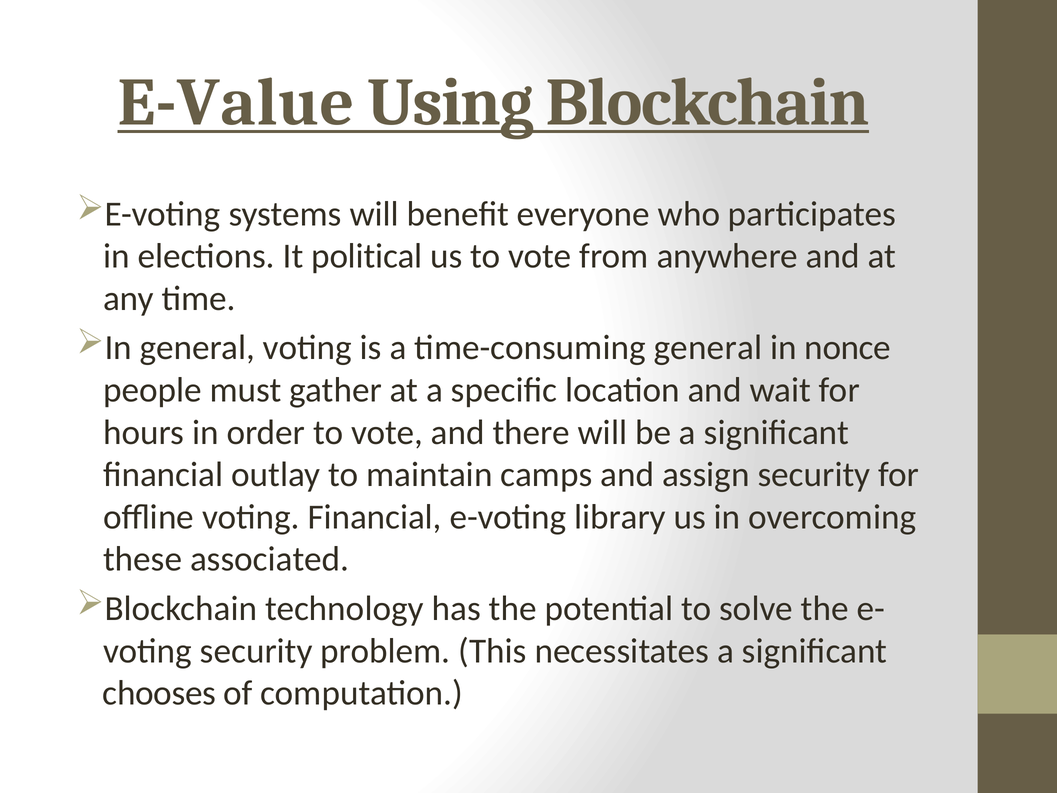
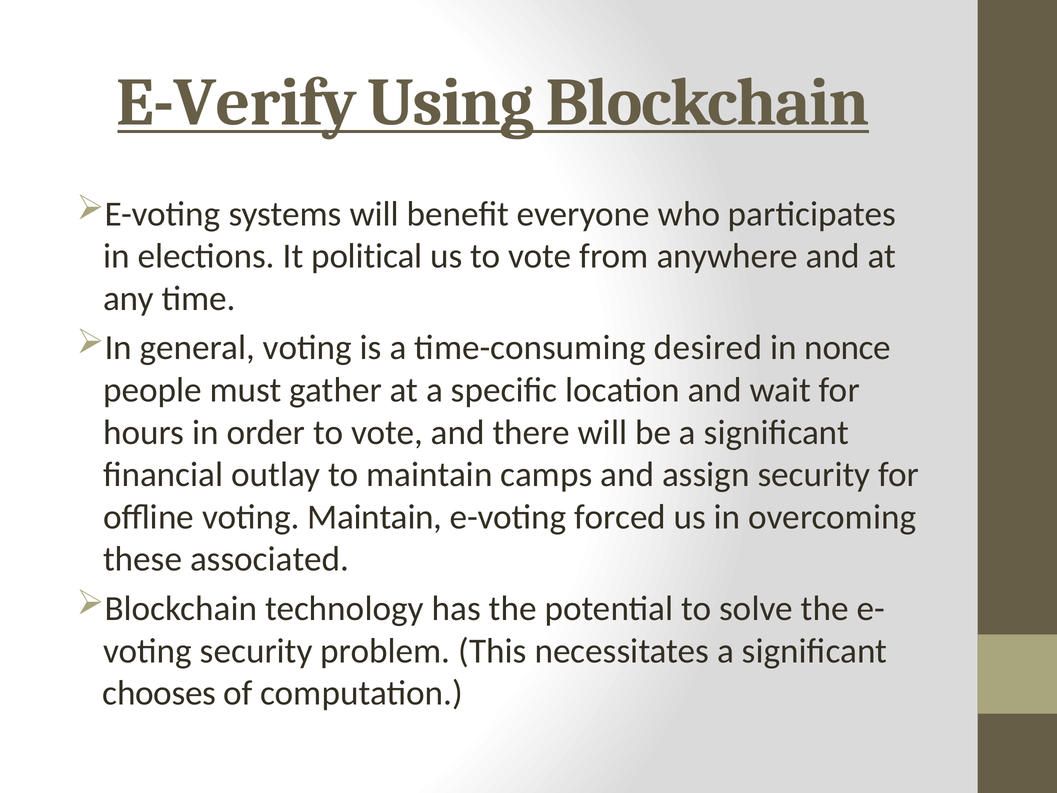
E-Value: E-Value -> E-Verify (237, 102)
time-consuming general: general -> desired (708, 348)
voting Financial: Financial -> Maintain (375, 517)
library: library -> forced (620, 517)
